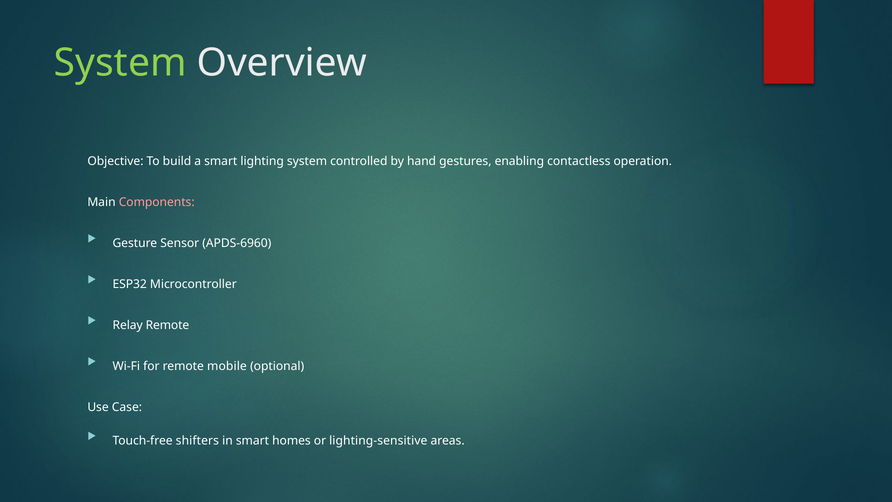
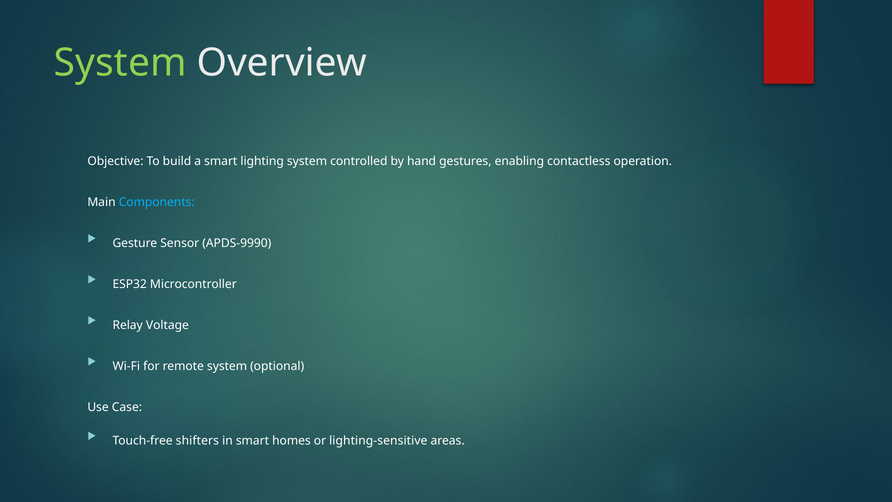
Components colour: pink -> light blue (157, 202)
APDS-6960: APDS-6960 -> APDS-9990 (237, 243)
Relay Remote: Remote -> Voltage (167, 325)
remote mobile: mobile -> system (227, 366)
